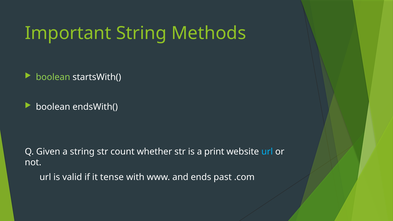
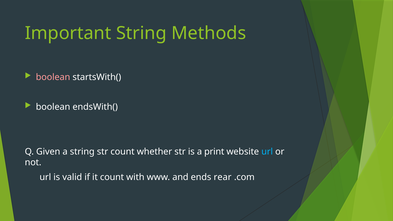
boolean colour: light green -> pink (53, 77)
it tense: tense -> count (112, 177)
past: past -> rear (223, 177)
